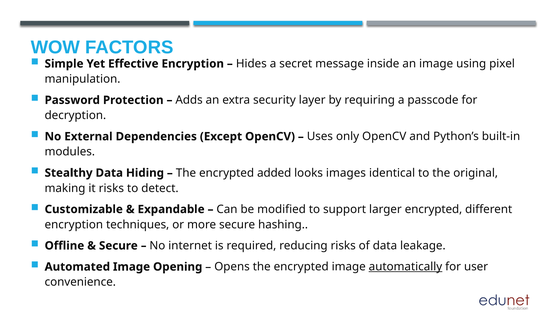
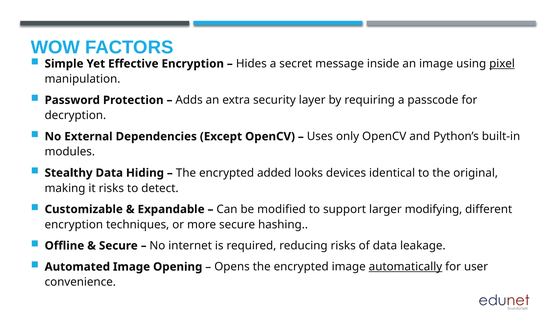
pixel underline: none -> present (502, 64)
images: images -> devices (346, 173)
larger encrypted: encrypted -> modifying (434, 209)
